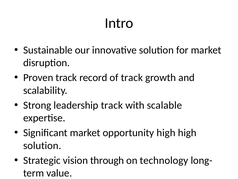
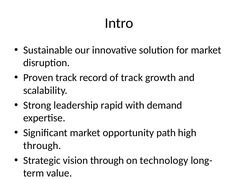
leadership track: track -> rapid (112, 105)
scalable: scalable -> demand (164, 105)
opportunity high: high -> path (166, 132)
solution: solution -> through (42, 145)
